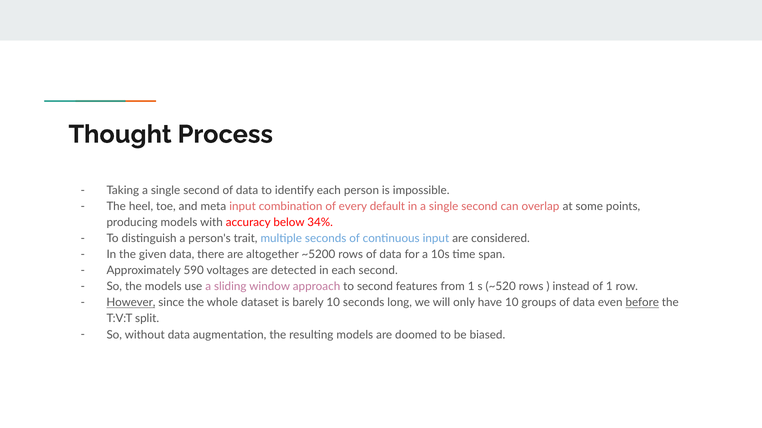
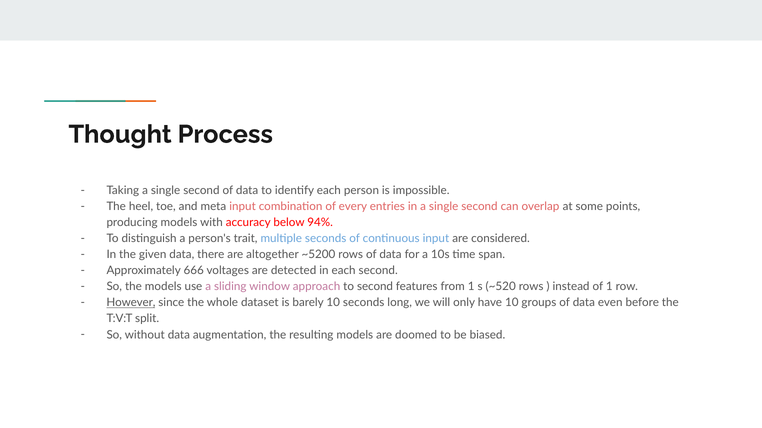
default: default -> entries (387, 207)
34%: 34% -> 94% (320, 223)
590: 590 -> 666 (194, 271)
before underline: present -> none (642, 303)
